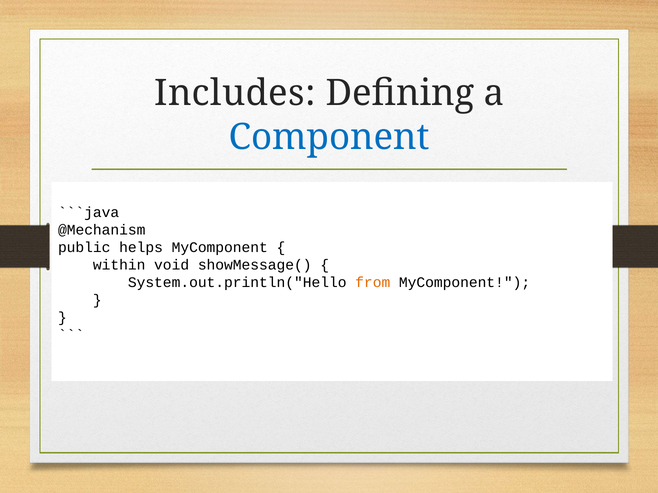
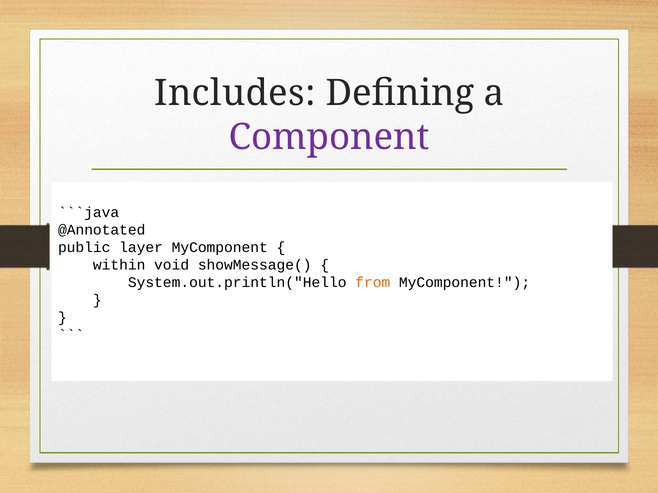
Component colour: blue -> purple (329, 137)
@Mechanism: @Mechanism -> @Annotated (102, 230)
helps: helps -> layer (141, 248)
